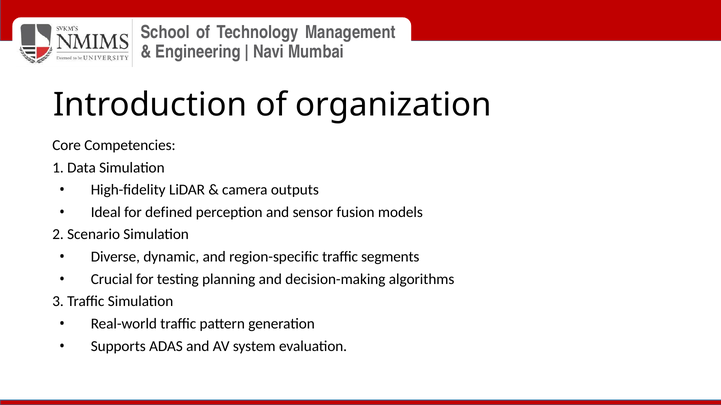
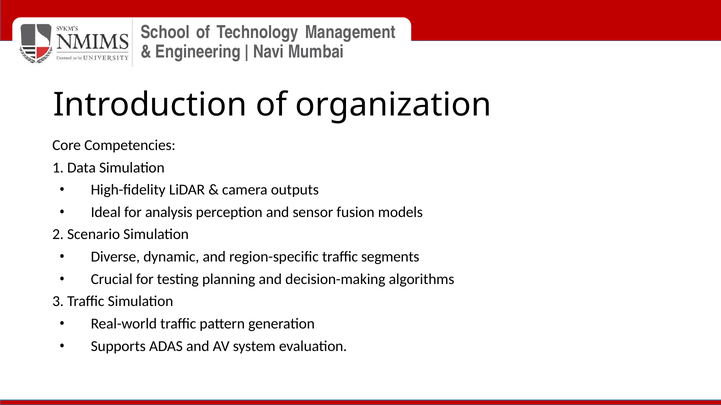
defined: defined -> analysis (169, 212)
